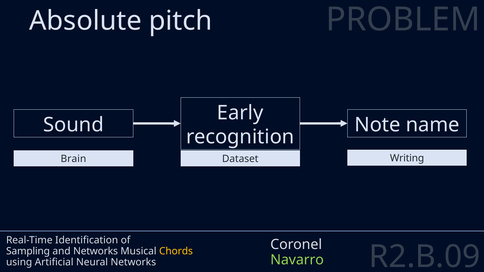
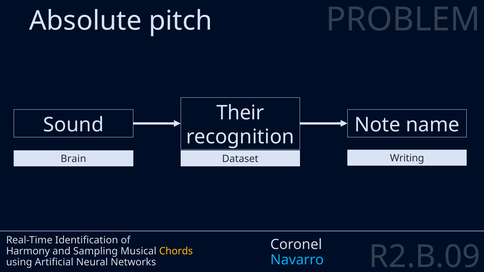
Early: Early -> Their (240, 113)
Sampling: Sampling -> Harmony (28, 251)
and Networks: Networks -> Sampling (96, 251)
Navarro colour: light green -> light blue (297, 260)
